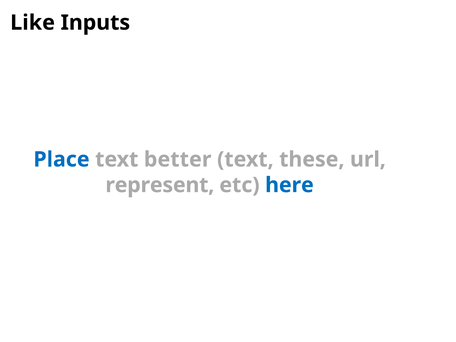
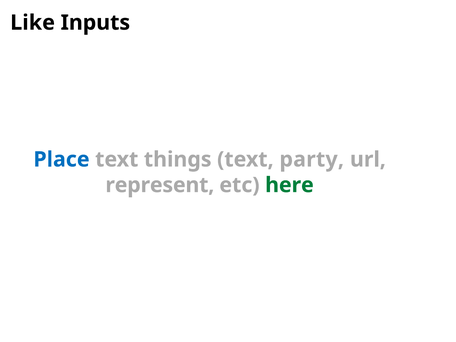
better: better -> things (178, 159)
these: these -> party (312, 159)
here colour: blue -> green (289, 185)
